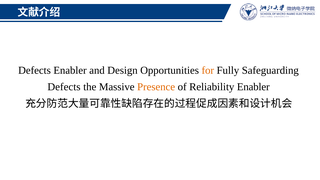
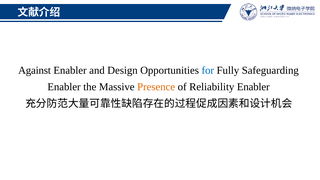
Defects: Defects -> Against (35, 70)
for colour: orange -> blue (208, 70)
Defects: Defects -> Enabler (64, 87)
